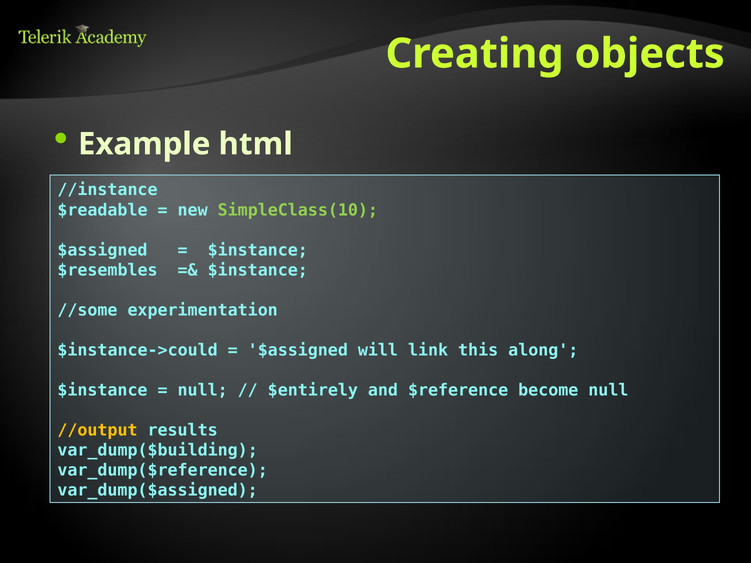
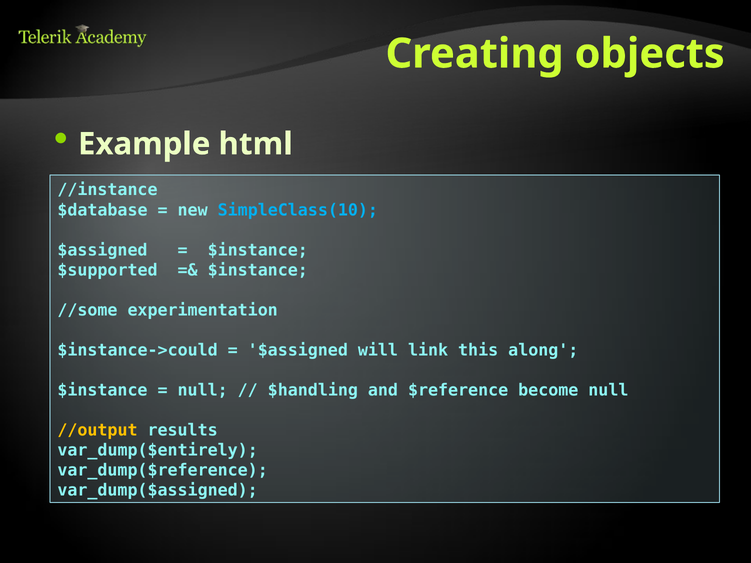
$readable: $readable -> $database (102, 210)
SimpleClass(10 colour: light green -> light blue (298, 210)
$resembles: $resembles -> $supported (107, 270)
$entirely: $entirely -> $handling (313, 390)
var_dump($building: var_dump($building -> var_dump($entirely (158, 450)
